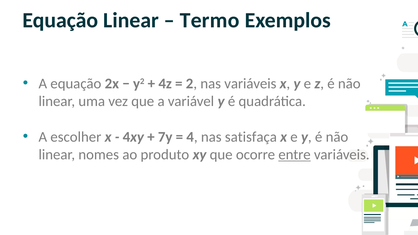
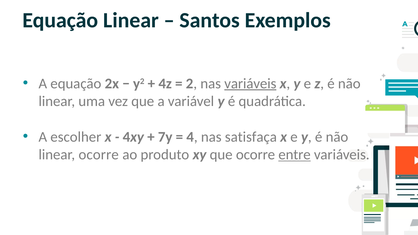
Termo: Termo -> Santos (210, 20)
variáveis underline: none -> present (250, 84)
linear nomes: nomes -> ocorre (99, 155)
